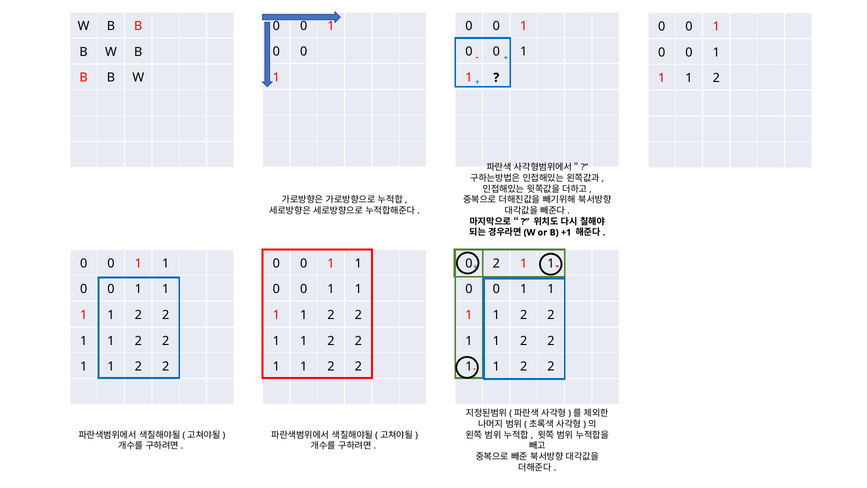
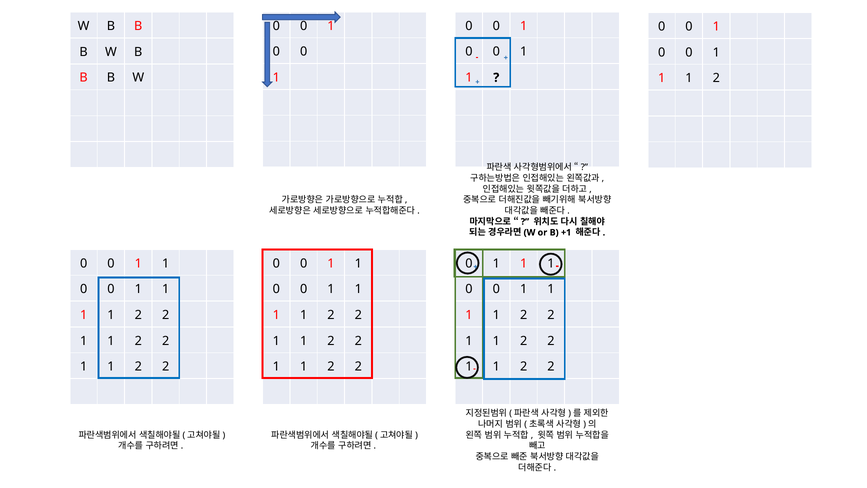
2: 2 -> 1 (496, 263)
